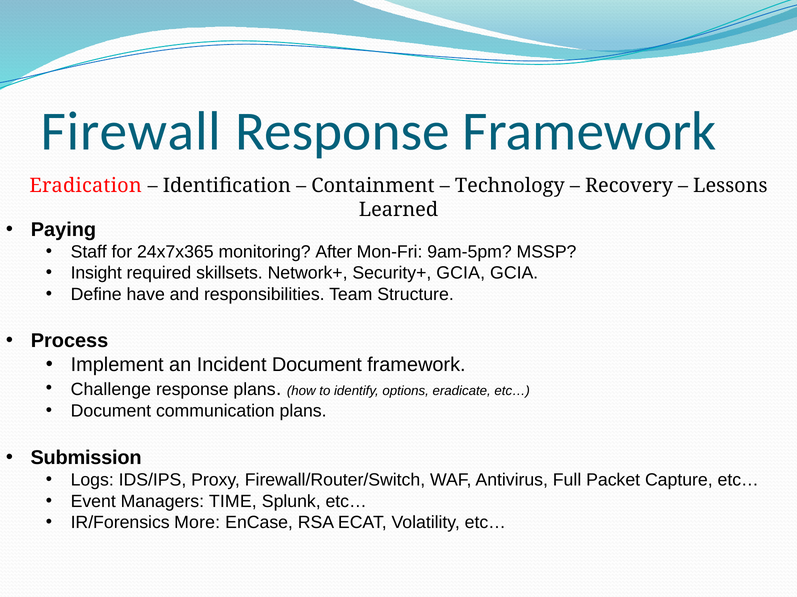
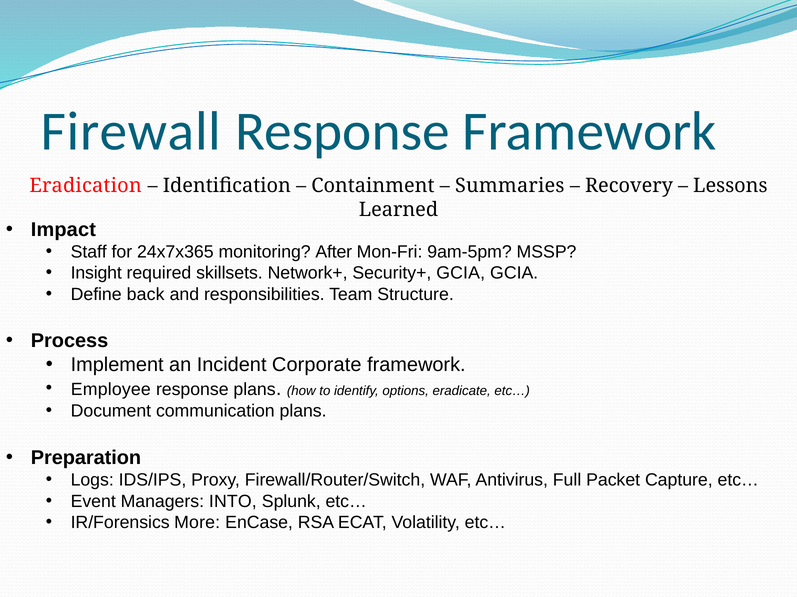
Technology: Technology -> Summaries (510, 186)
Paying: Paying -> Impact (63, 230)
have: have -> back (146, 295)
Incident Document: Document -> Corporate (317, 365)
Challenge: Challenge -> Employee (111, 390)
Submission: Submission -> Preparation (86, 458)
TIME: TIME -> INTO (233, 502)
